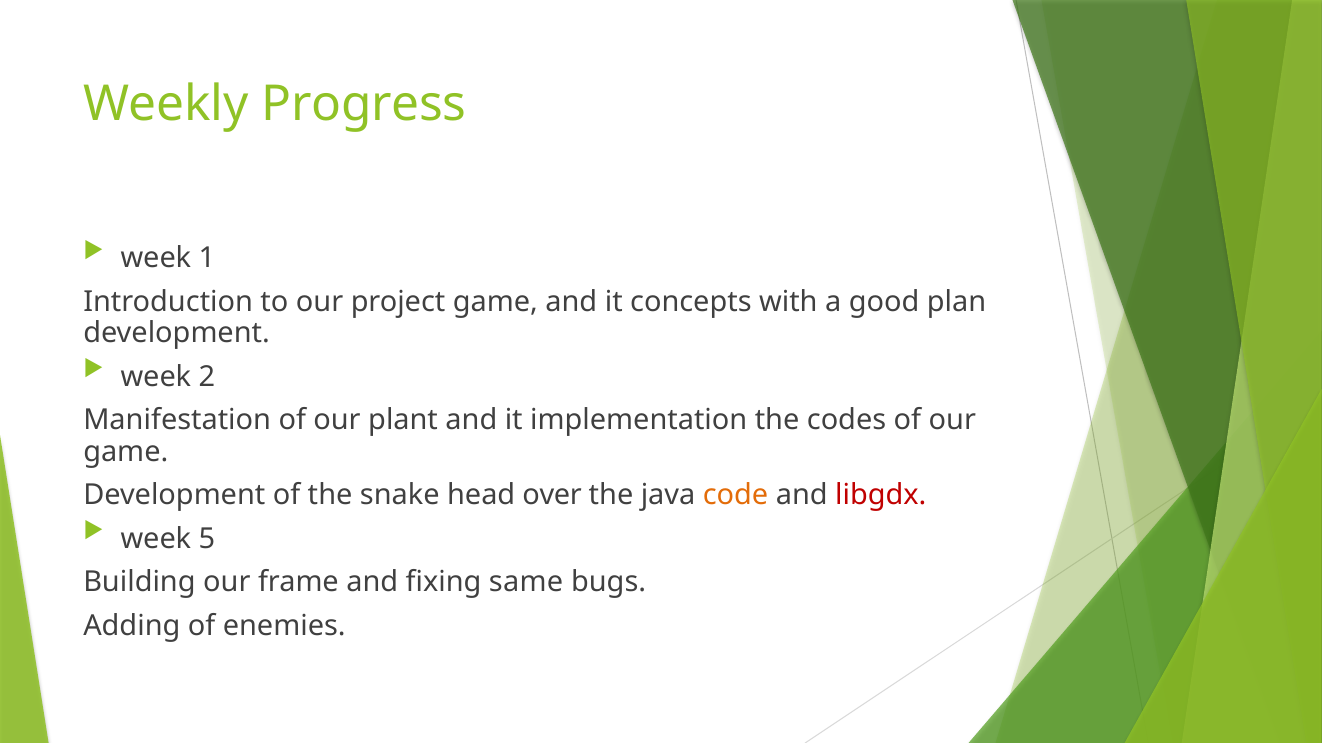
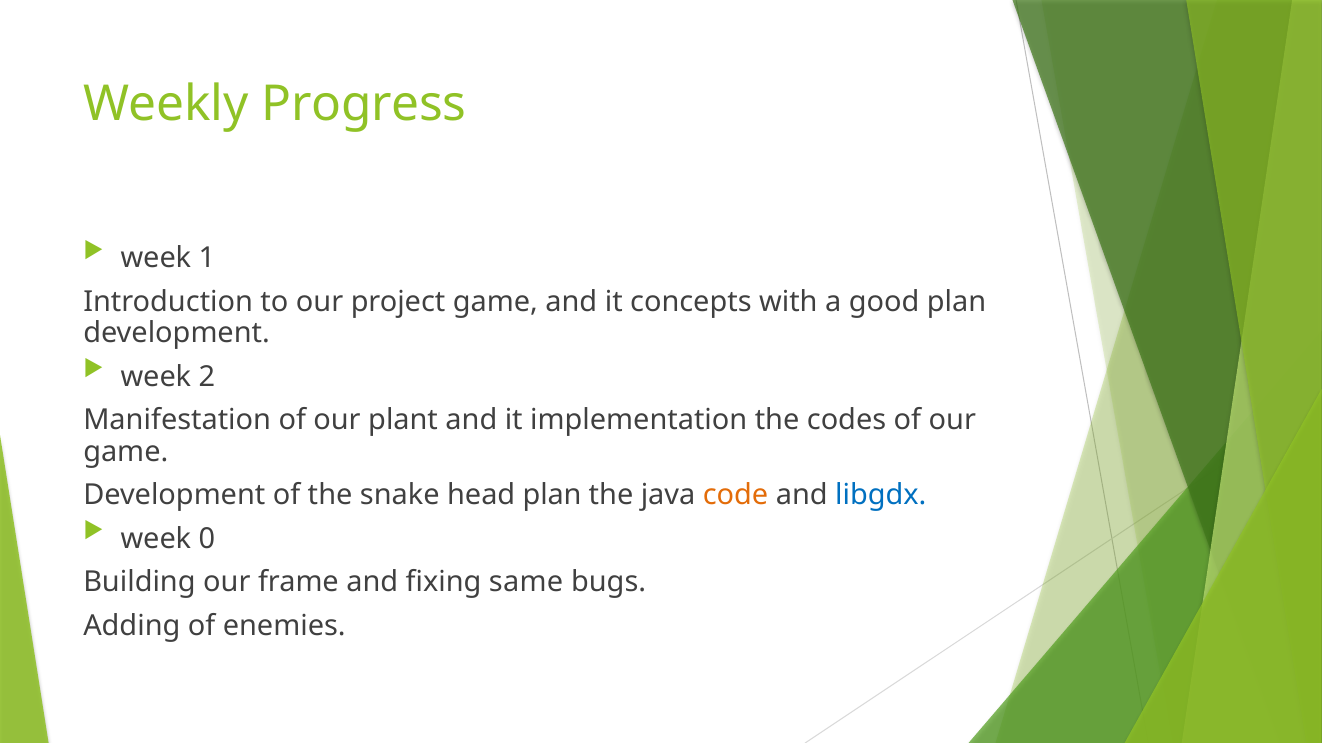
head over: over -> plan (552, 495)
libgdx colour: red -> blue (881, 495)
5: 5 -> 0 (207, 539)
